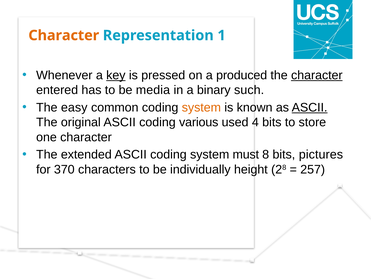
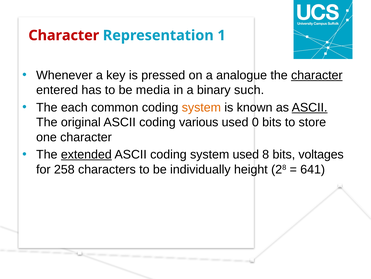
Character colour: orange -> red (64, 35)
key underline: present -> none (116, 75)
produced: produced -> analogue (242, 75)
easy: easy -> each (74, 107)
4: 4 -> 0 (255, 122)
extended underline: none -> present (86, 154)
system must: must -> used (246, 154)
pictures: pictures -> voltages (321, 154)
370: 370 -> 258 (64, 169)
257: 257 -> 641 (313, 169)
